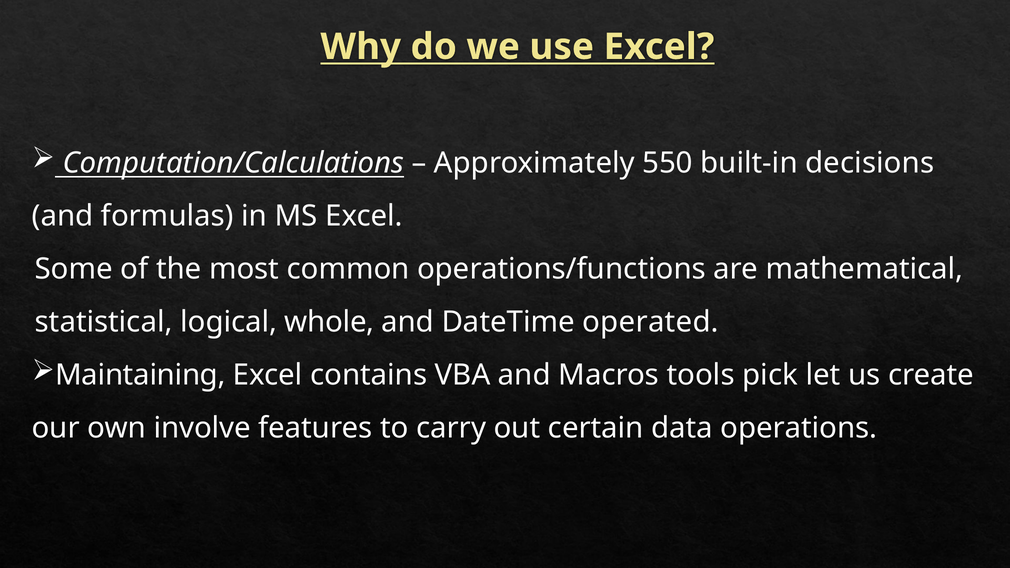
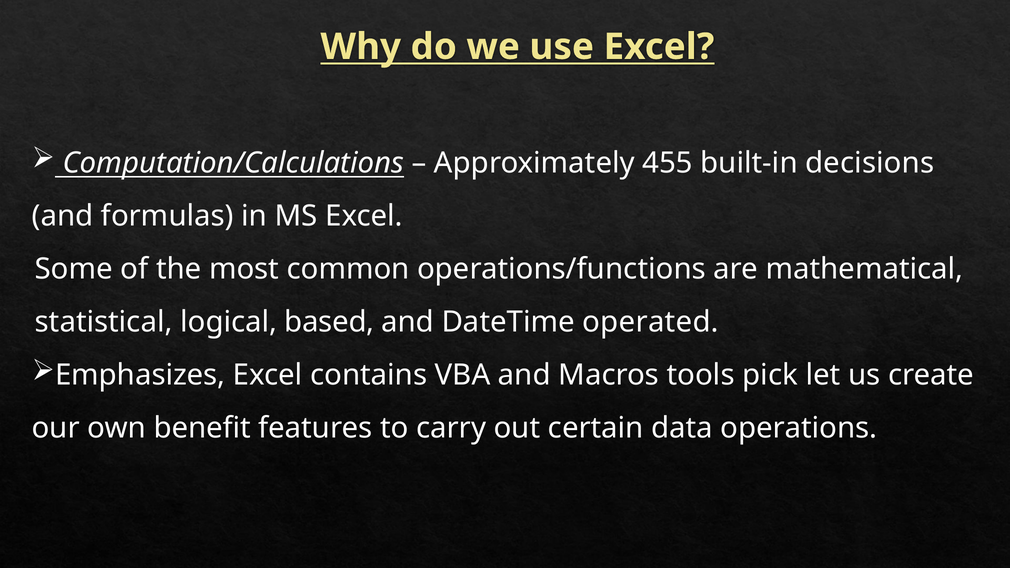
550: 550 -> 455 (668, 163)
whole: whole -> based (329, 322)
Maintaining: Maintaining -> Emphasizes (140, 375)
involve: involve -> benefit (202, 428)
